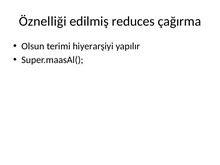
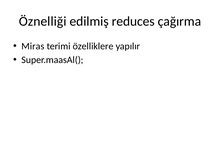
Olsun: Olsun -> Miras (33, 46)
hiyerarşiyi: hiyerarşiyi -> özelliklere (93, 46)
